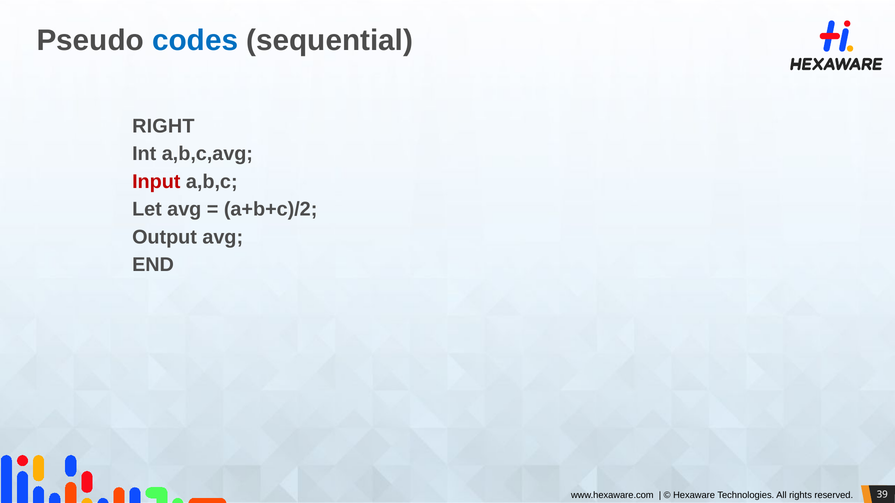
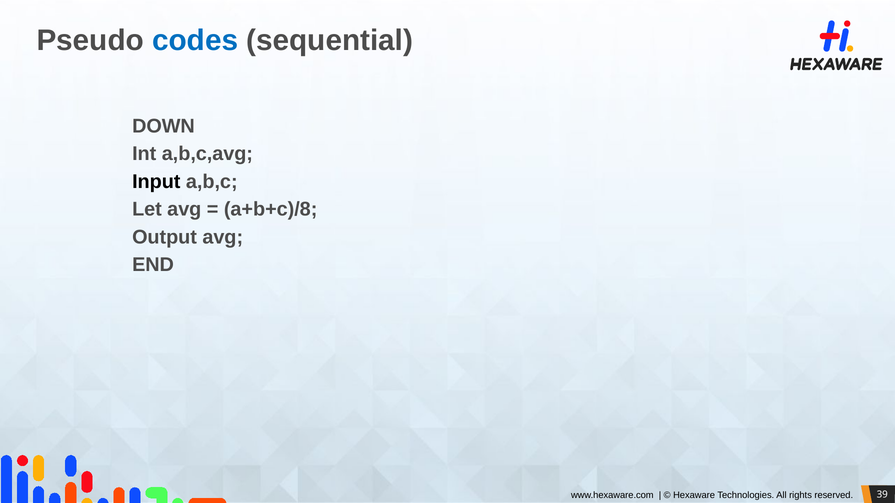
RIGHT: RIGHT -> DOWN (163, 126)
Input colour: red -> black (156, 182)
a+b+c)/2: a+b+c)/2 -> a+b+c)/8 (271, 210)
